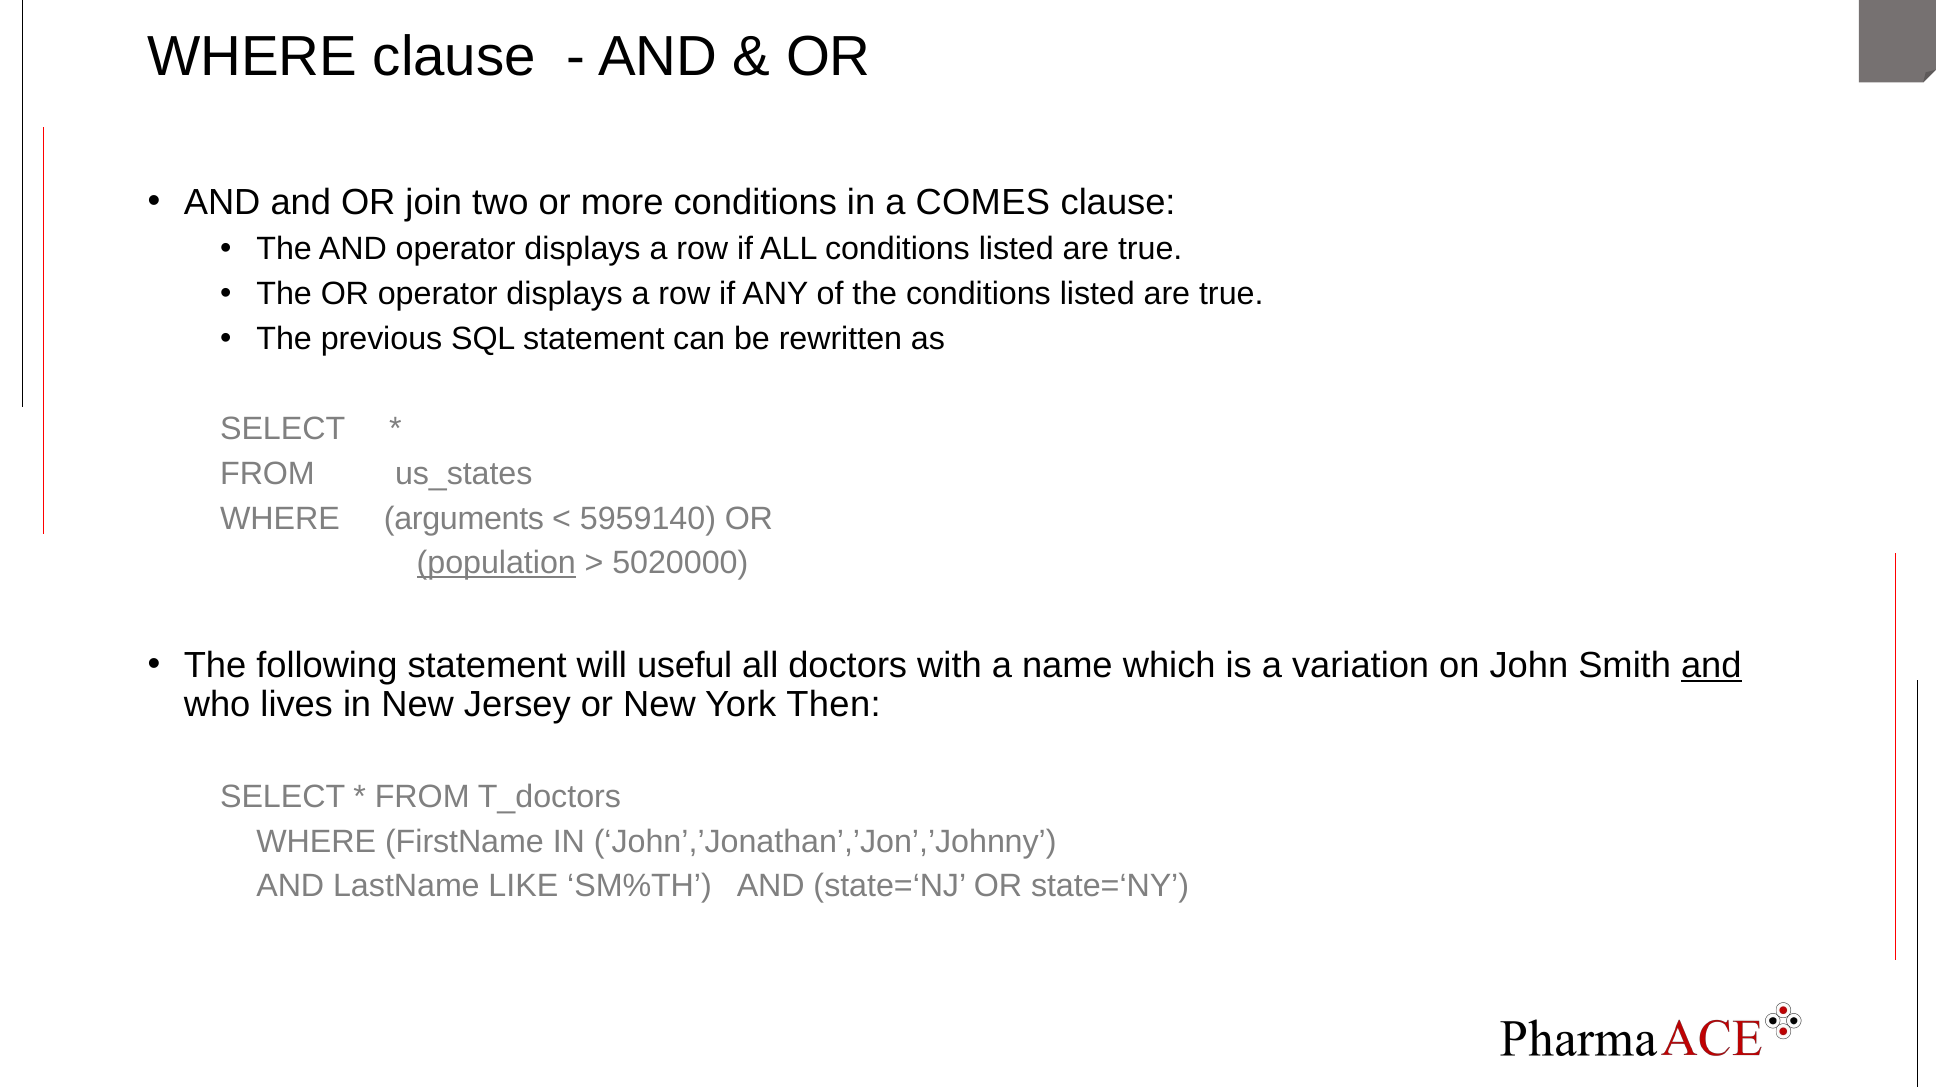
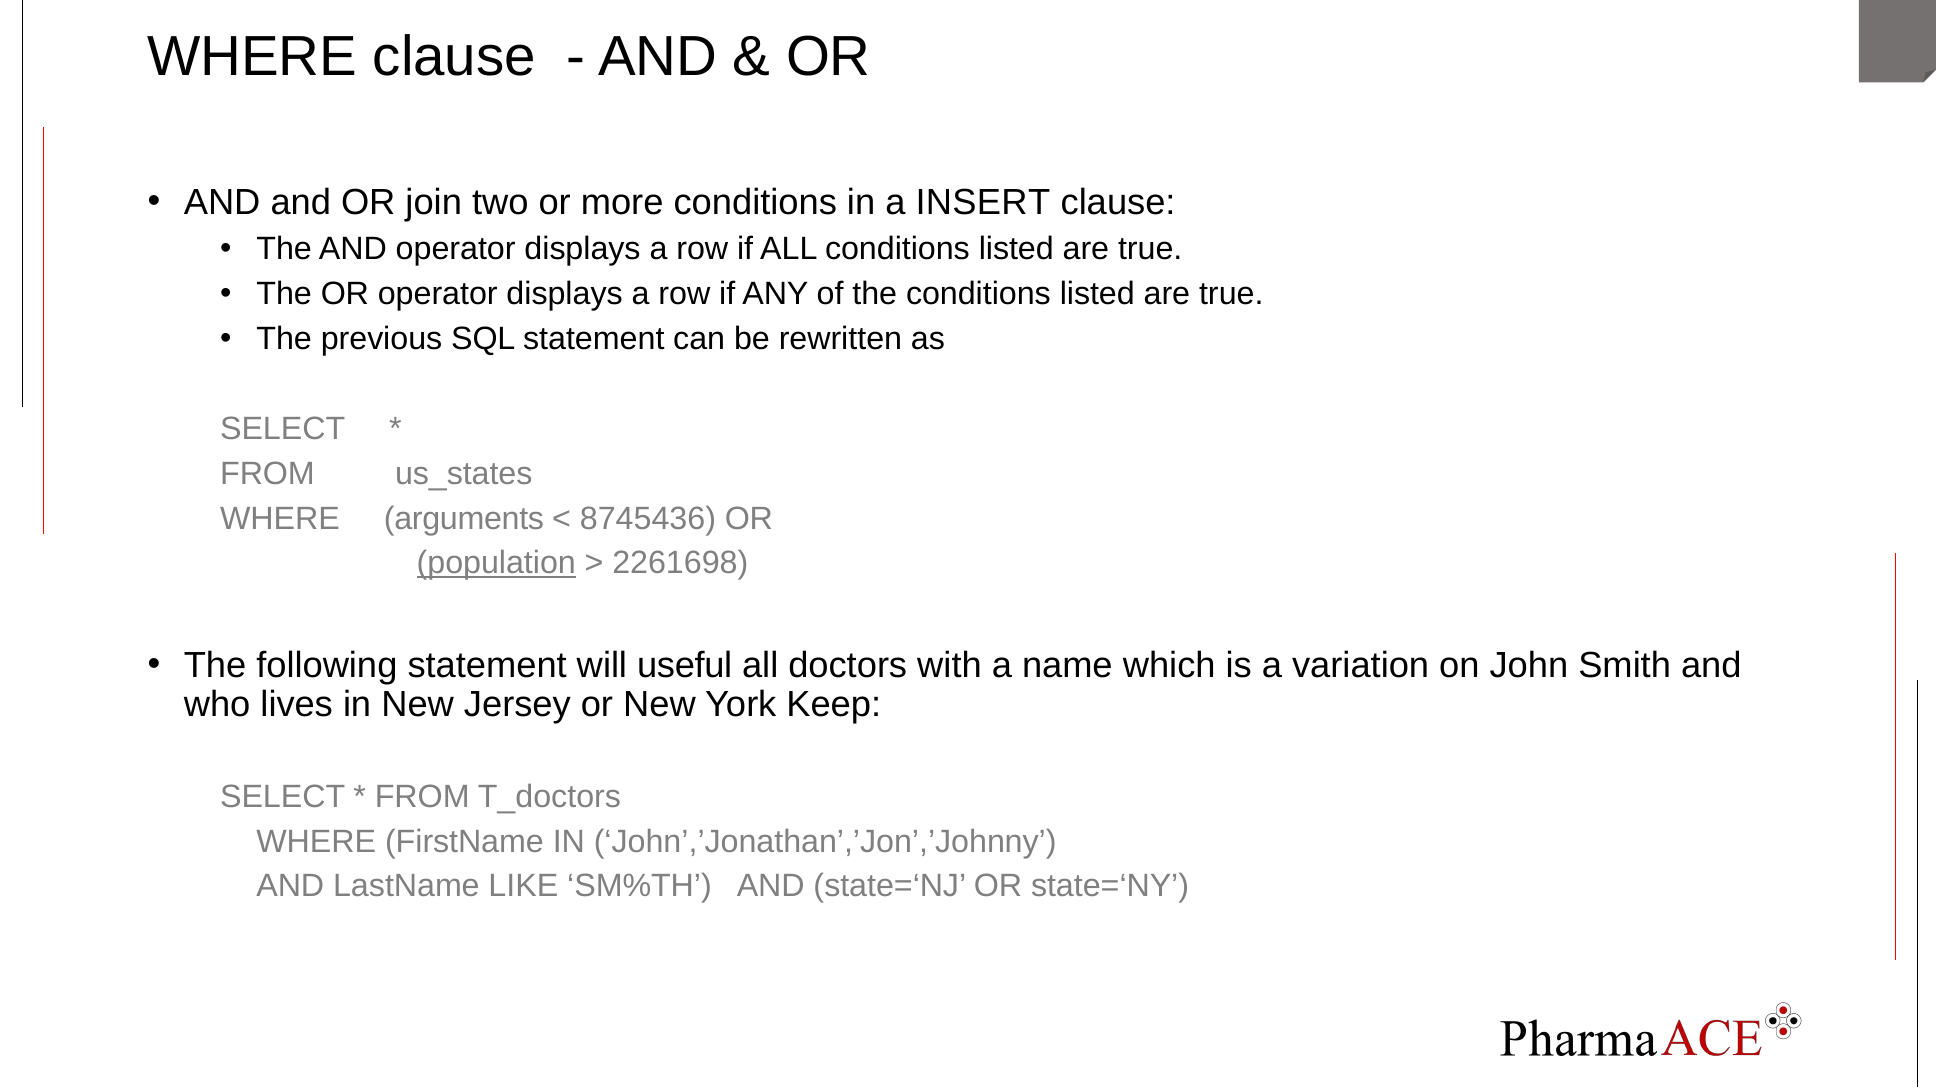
COMES: COMES -> INSERT (983, 202)
5959140: 5959140 -> 8745436 (648, 518)
5020000: 5020000 -> 2261698 (680, 563)
and underline: present -> none (1711, 665)
Then: Then -> Keep (834, 705)
